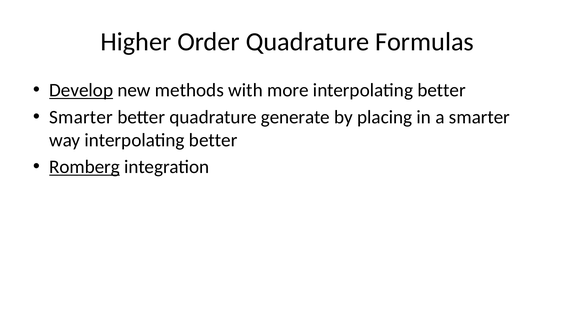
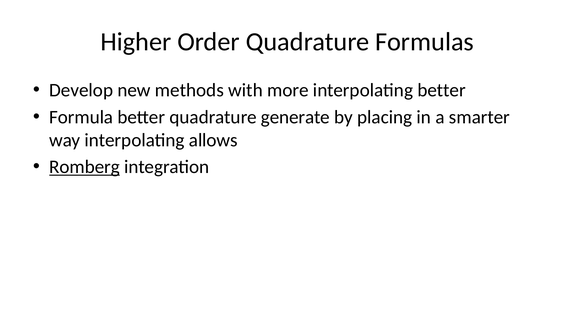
Develop underline: present -> none (81, 90)
Smarter: Smarter -> Formula (81, 117)
way interpolating better: better -> allows (213, 140)
